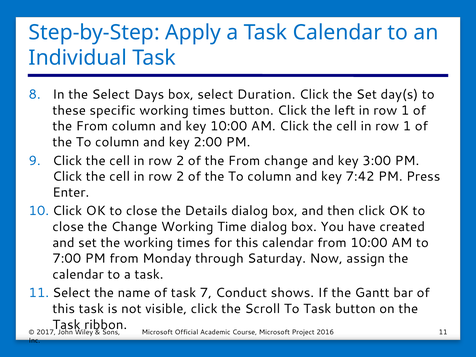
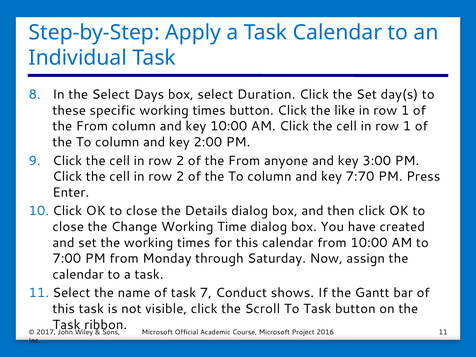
left: left -> like (345, 110)
From change: change -> anyone (286, 161)
7:42: 7:42 -> 7:70 (360, 177)
